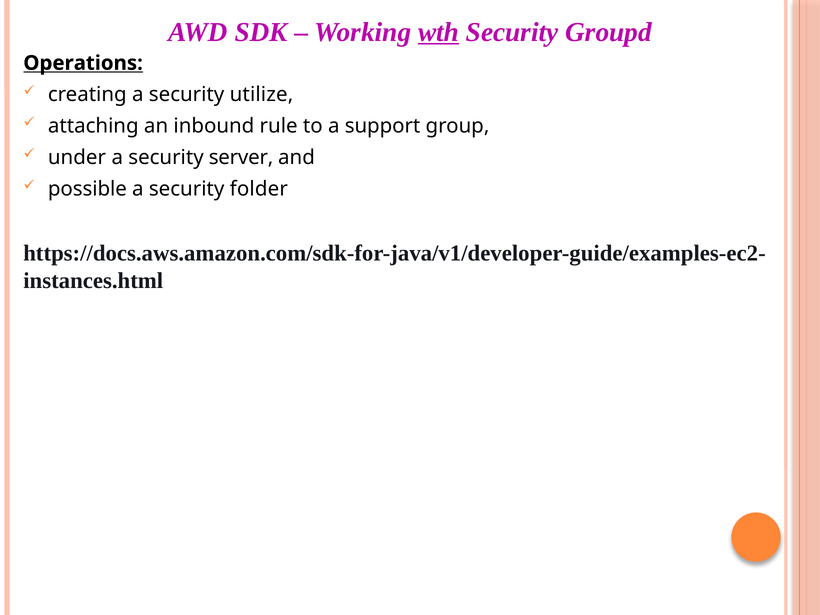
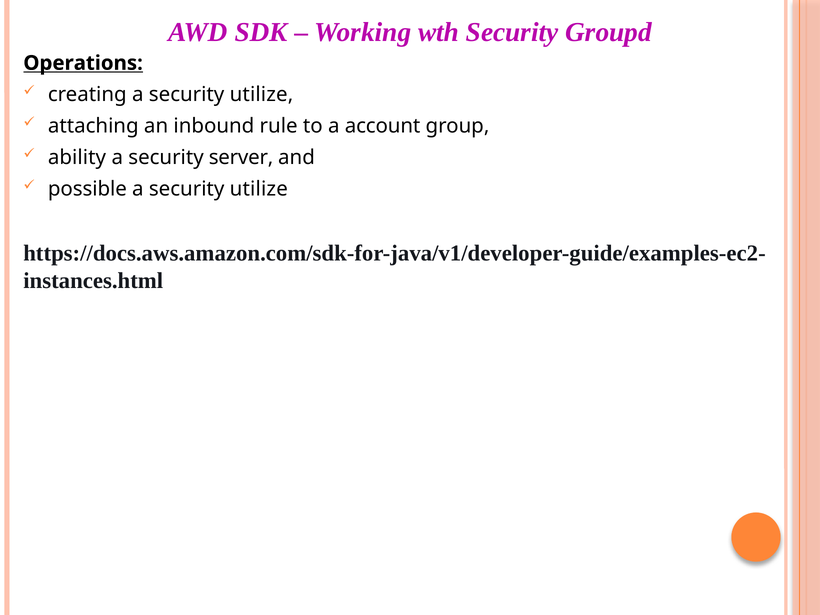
wth underline: present -> none (439, 32)
support: support -> account (383, 126)
under: under -> ability (77, 157)
folder: folder -> utilize (259, 189)
